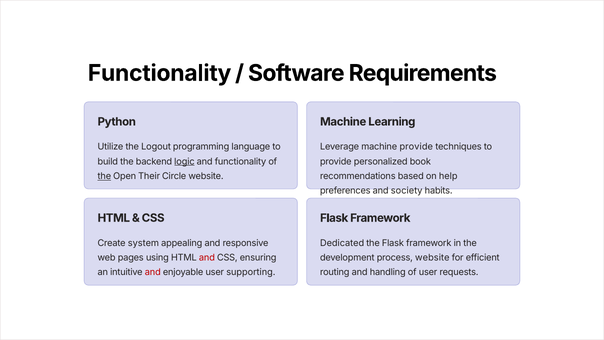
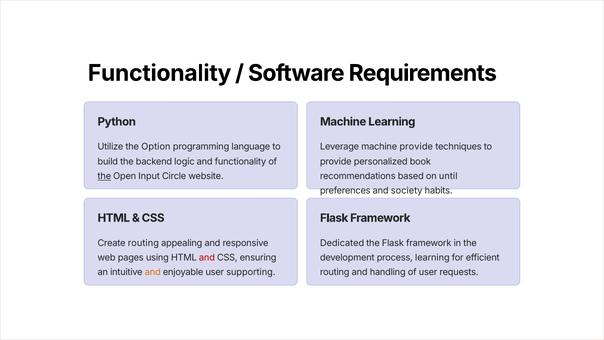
Logout: Logout -> Option (156, 147)
logic underline: present -> none (184, 161)
Their: Their -> Input (149, 176)
help: help -> until (448, 176)
Create system: system -> routing (143, 243)
process website: website -> learning (432, 258)
and colour: red -> orange (153, 272)
